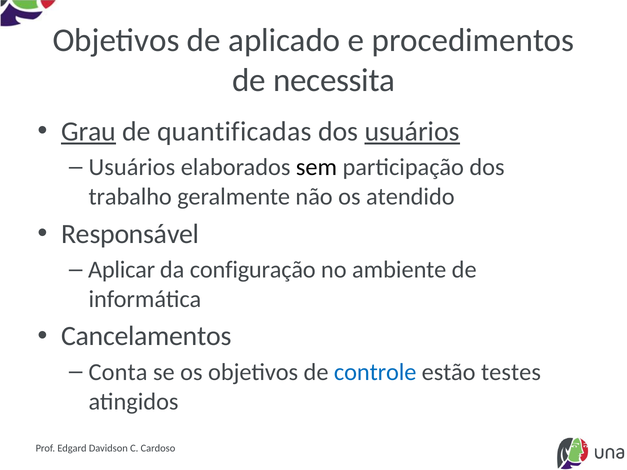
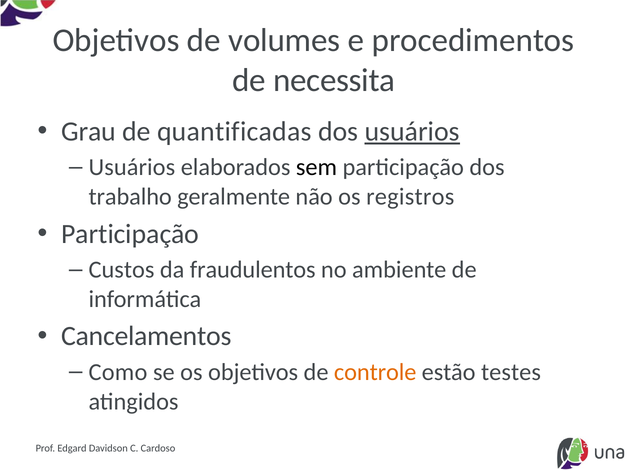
aplicado: aplicado -> volumes (284, 40)
Grau underline: present -> none (89, 132)
atendido: atendido -> registros (410, 197)
Responsável: Responsável -> Participação (130, 234)
Aplicar: Aplicar -> Custos (121, 270)
configuração: configuração -> fraudulentos (253, 270)
Conta: Conta -> Como (118, 372)
controle colour: blue -> orange (375, 372)
